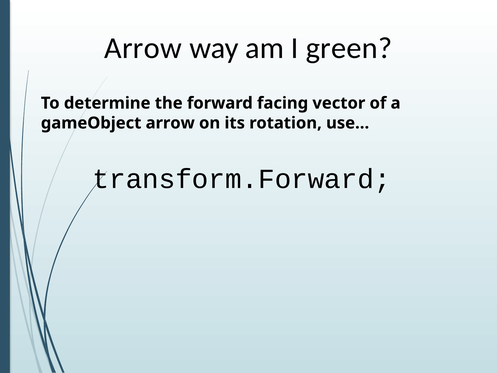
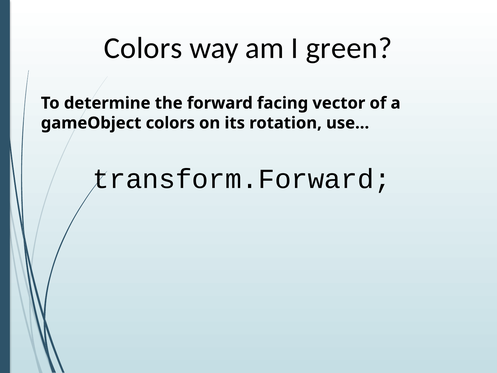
Arrow: Arrow -> Colors (143, 48)
gameObject arrow: arrow -> colors (170, 123)
